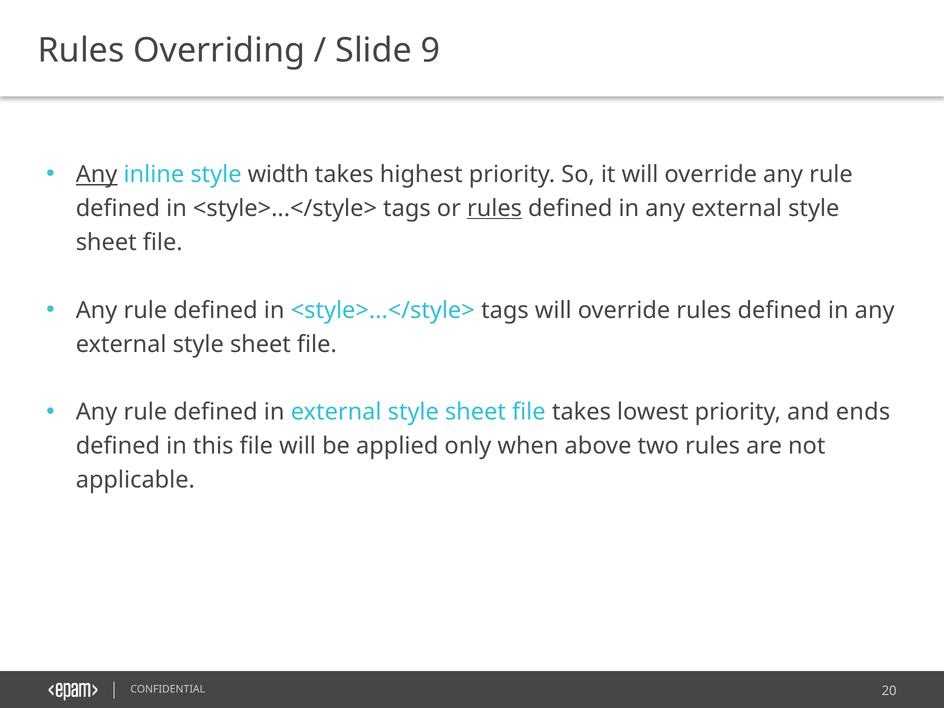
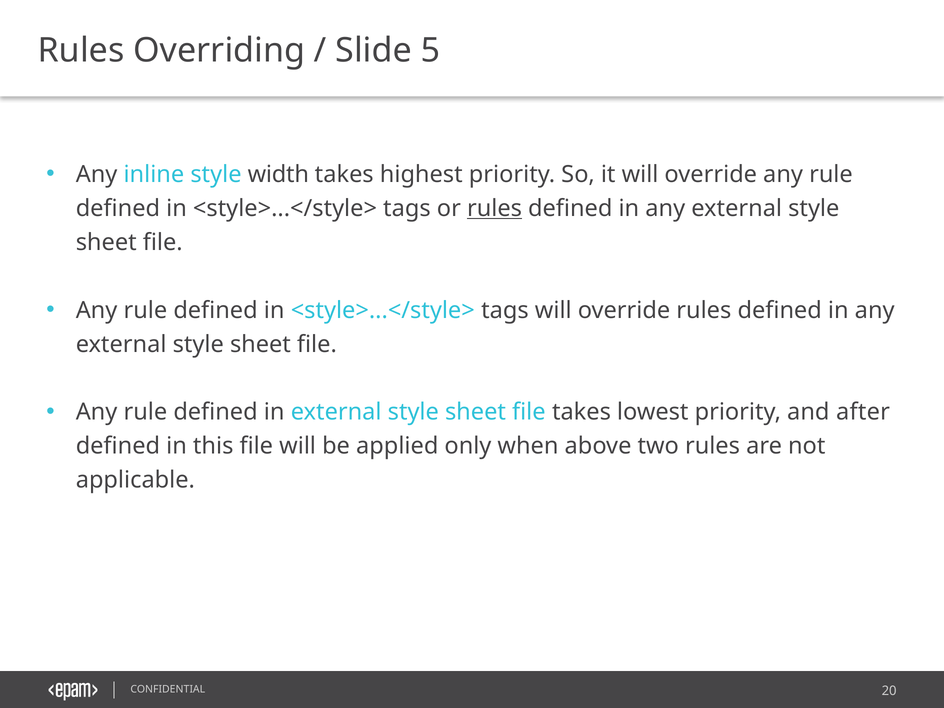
9: 9 -> 5 (431, 51)
Any underline: present -> none (97, 174)
ends: ends -> after (863, 412)
